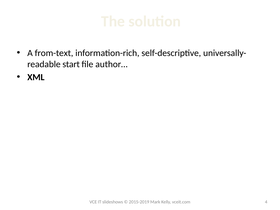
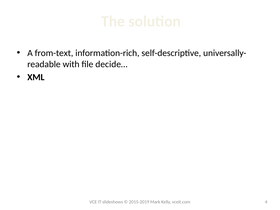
start: start -> with (71, 64)
author…: author… -> decide… (111, 64)
